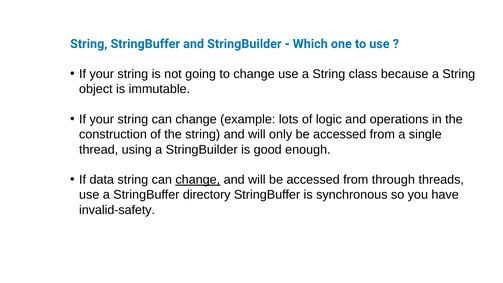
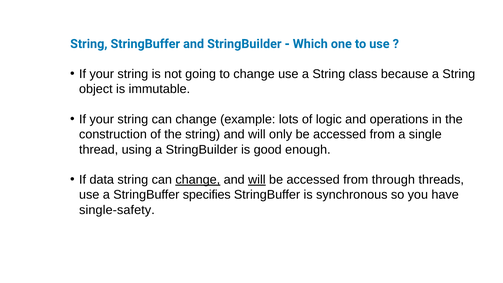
will underline: none -> present (257, 180)
directory: directory -> specifies (207, 195)
invalid-safety: invalid-safety -> single-safety (117, 210)
